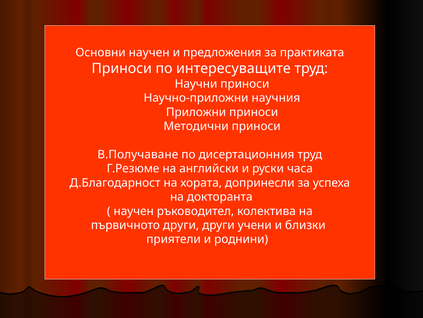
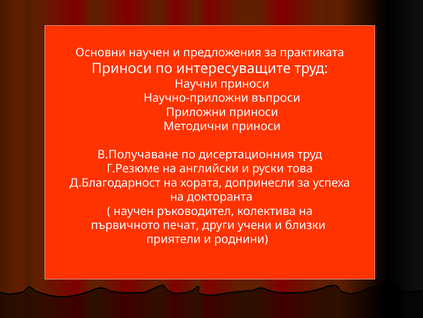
научния: научния -> въпроси (276, 98)
часа: часа -> това (300, 168)
първичното други: други -> печат (181, 225)
